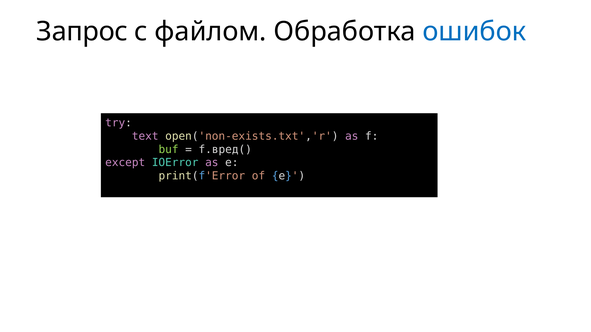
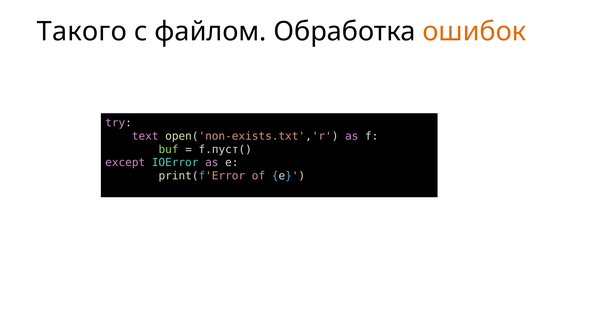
Запрос: Запрос -> Такого (82, 32)
ошибок colour: blue -> orange (474, 32)
f.вред(: f.вред( -> f.пуст( (225, 150)
